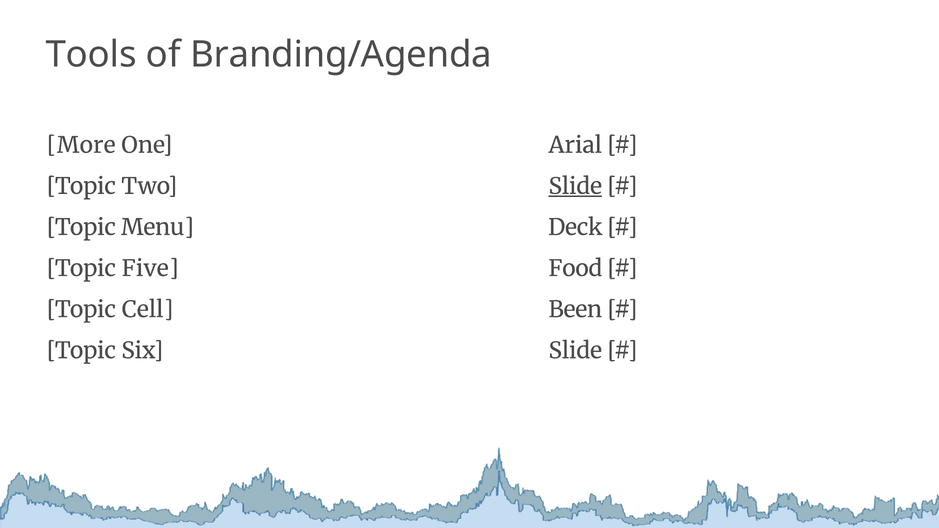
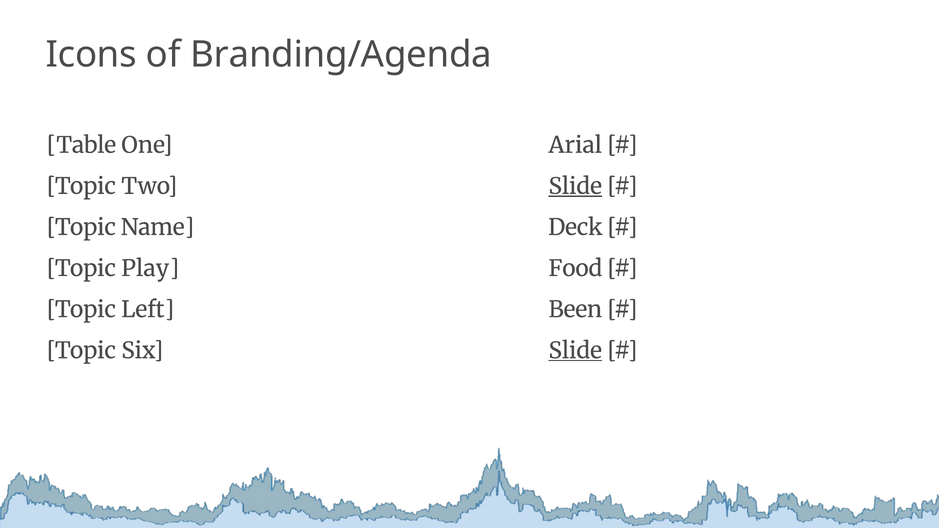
Tools: Tools -> Icons (91, 55)
More: More -> Table (81, 145)
Menu: Menu -> Name (158, 228)
Five: Five -> Play (150, 269)
Cell: Cell -> Left (148, 310)
Slide underline: none -> present (575, 351)
